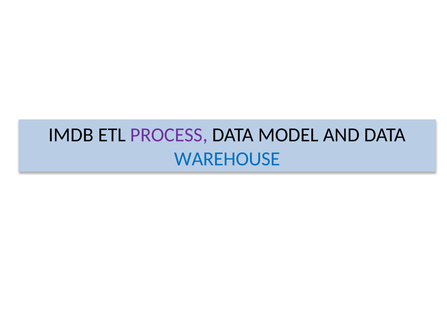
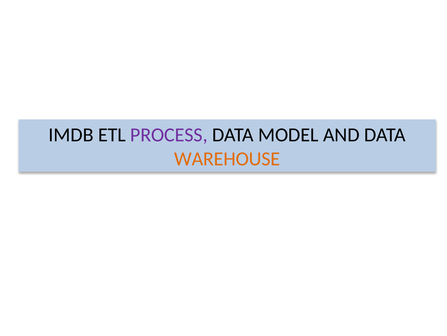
WAREHOUSE colour: blue -> orange (227, 159)
